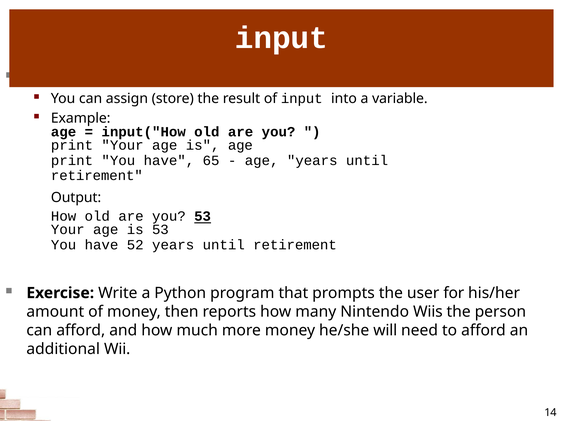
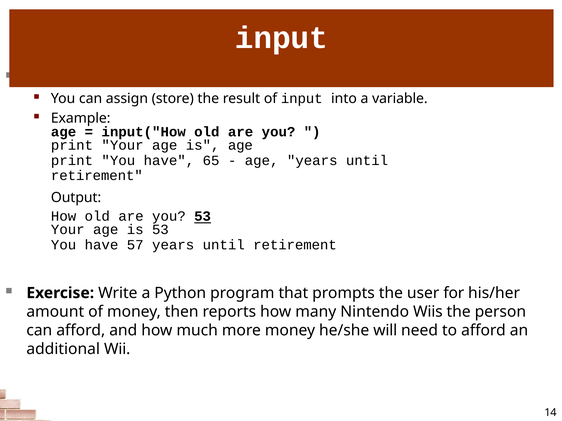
52: 52 -> 57 (135, 245)
